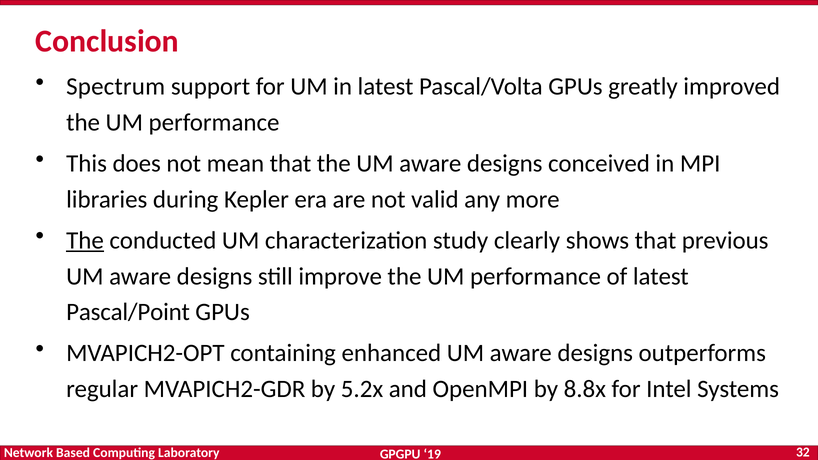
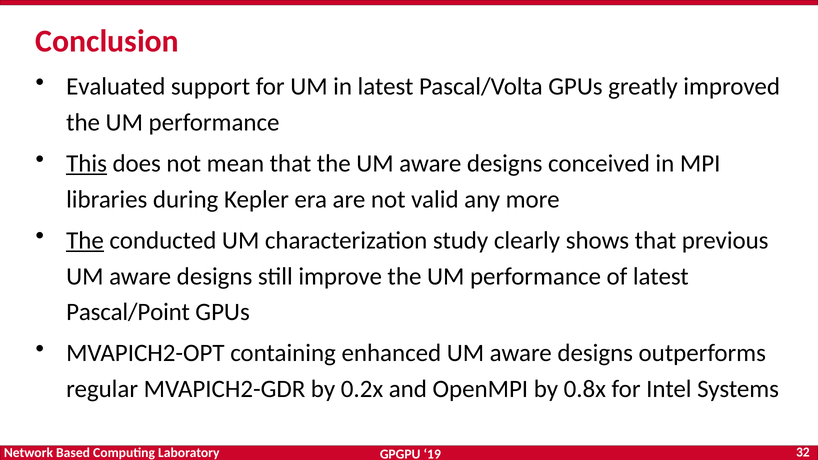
Spectrum: Spectrum -> Evaluated (116, 86)
This underline: none -> present (87, 163)
5.2x: 5.2x -> 0.2x (362, 389)
8.8x: 8.8x -> 0.8x (585, 389)
